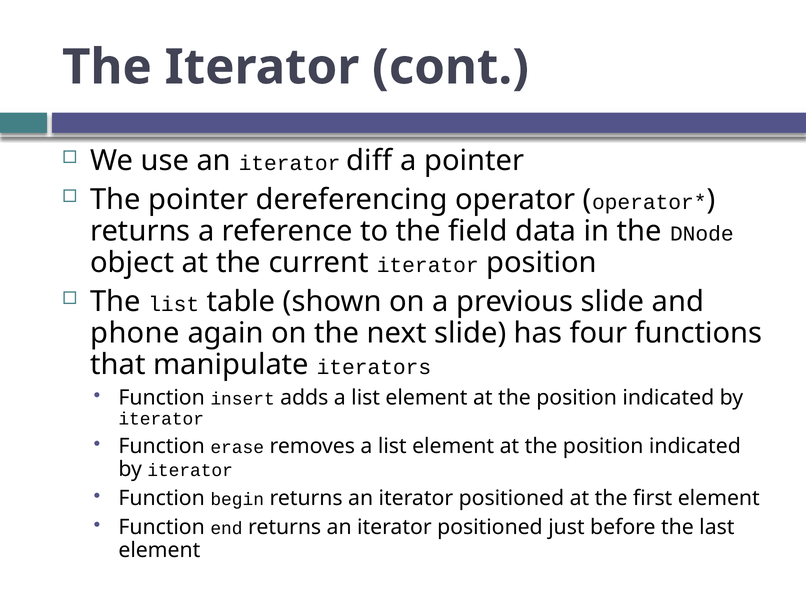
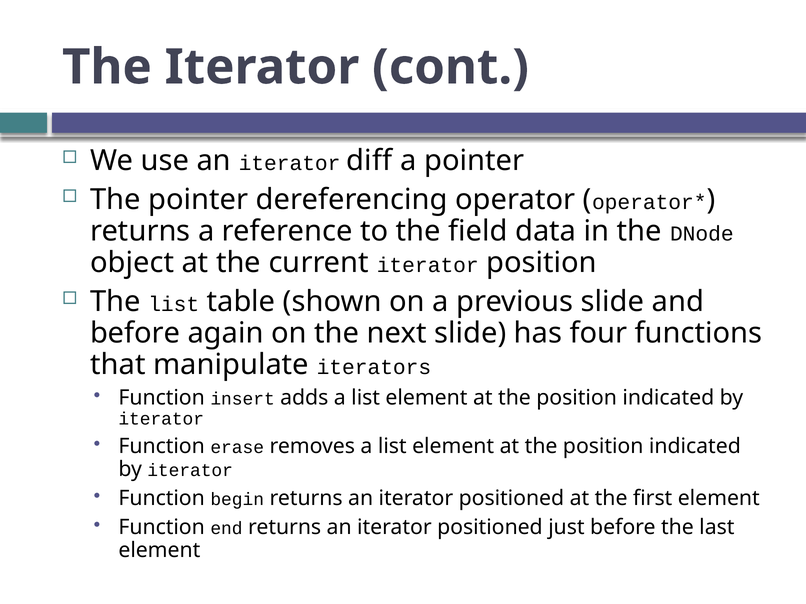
phone: phone -> before (135, 333)
